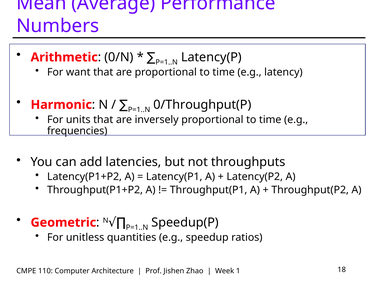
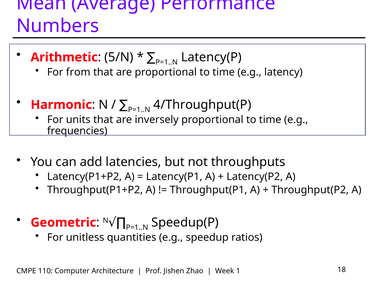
0/N: 0/N -> 5/N (119, 57)
want: want -> from (78, 72)
0/Throughput(P: 0/Throughput(P -> 4/Throughput(P (202, 105)
